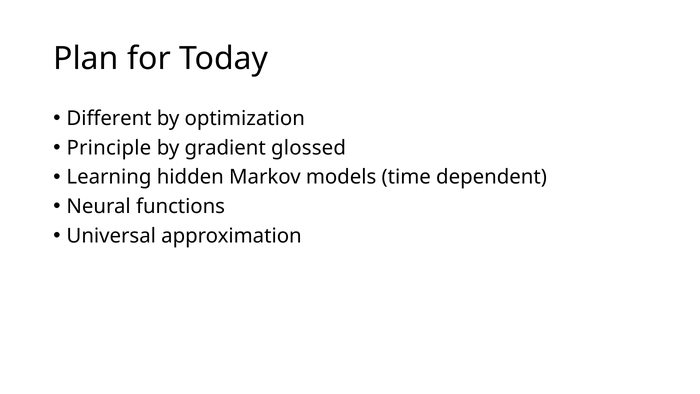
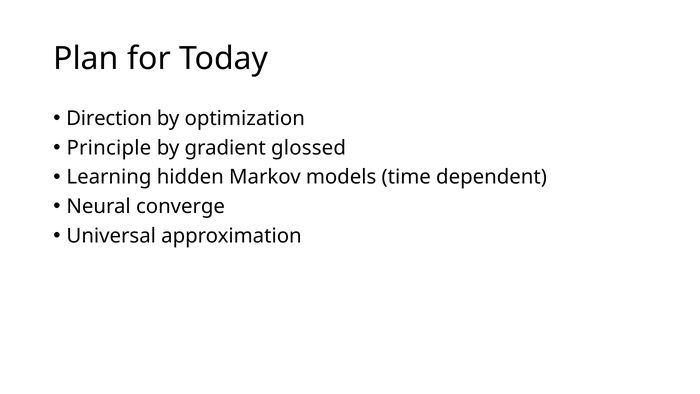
Different: Different -> Direction (109, 118)
functions: functions -> converge (181, 206)
